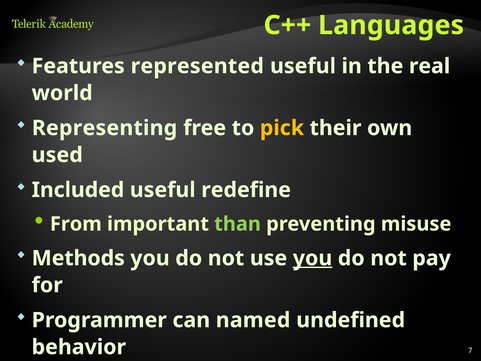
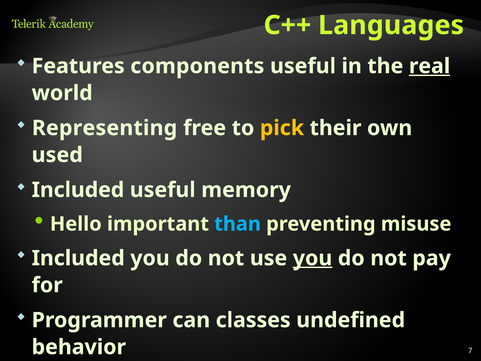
represented: represented -> components (197, 66)
real underline: none -> present (430, 66)
redefine: redefine -> memory (246, 190)
From: From -> Hello (76, 224)
than colour: light green -> light blue (238, 224)
Methods: Methods -> Included (78, 258)
named: named -> classes (253, 320)
